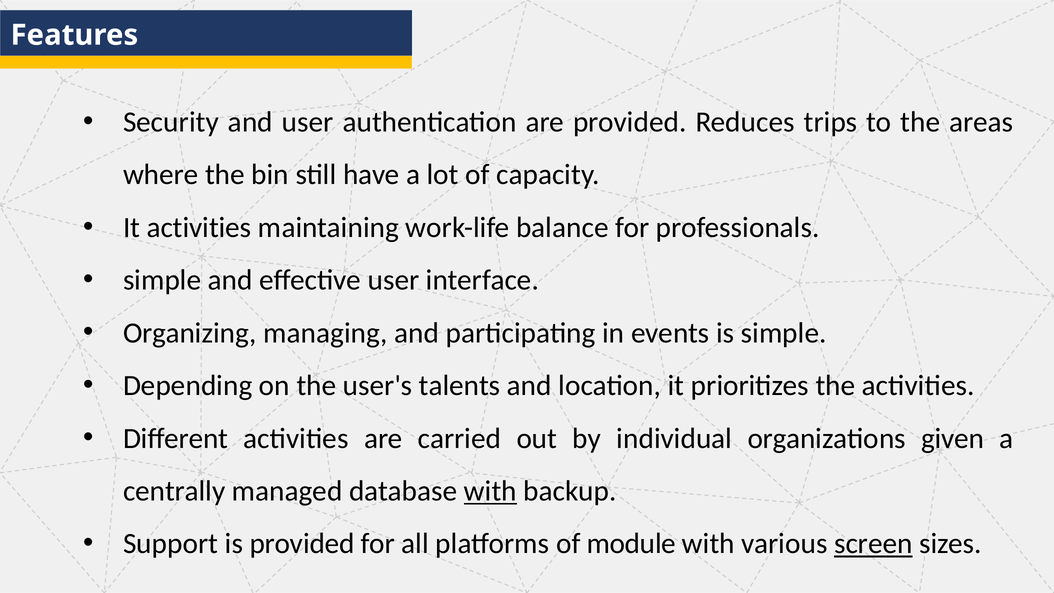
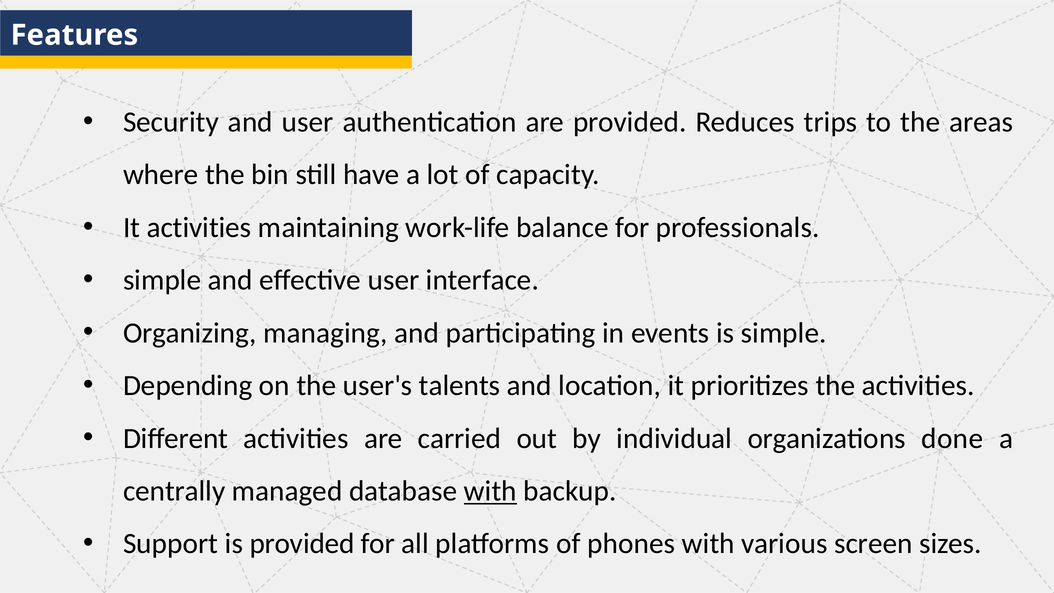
given: given -> done (952, 438)
module: module -> phones (631, 544)
screen underline: present -> none (873, 544)
